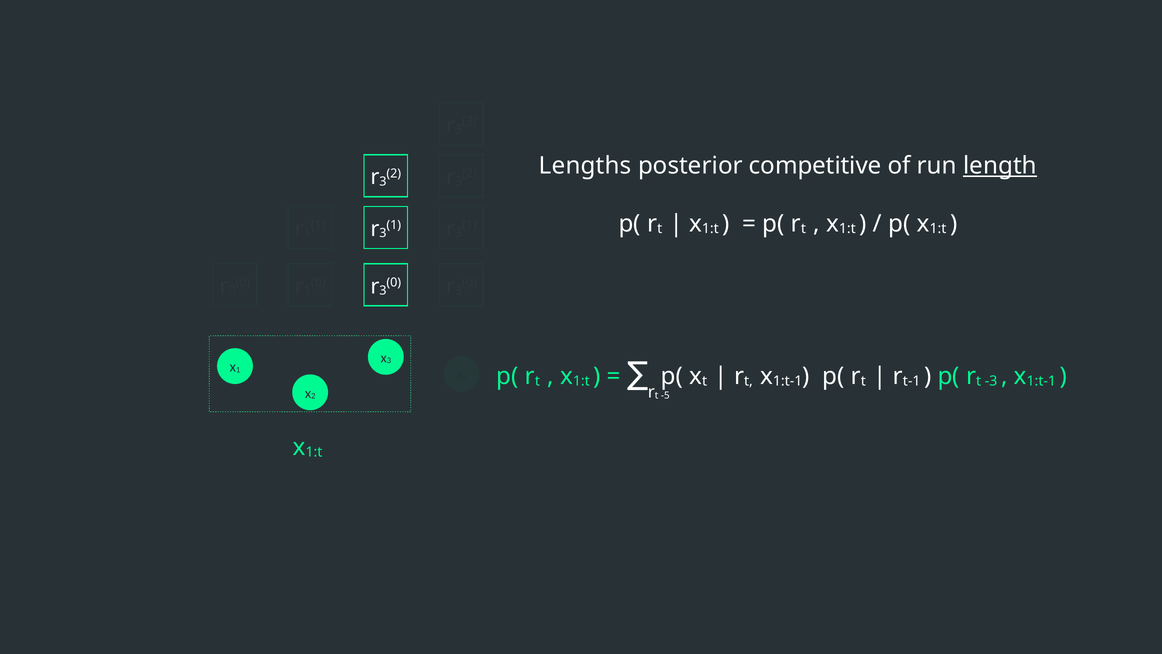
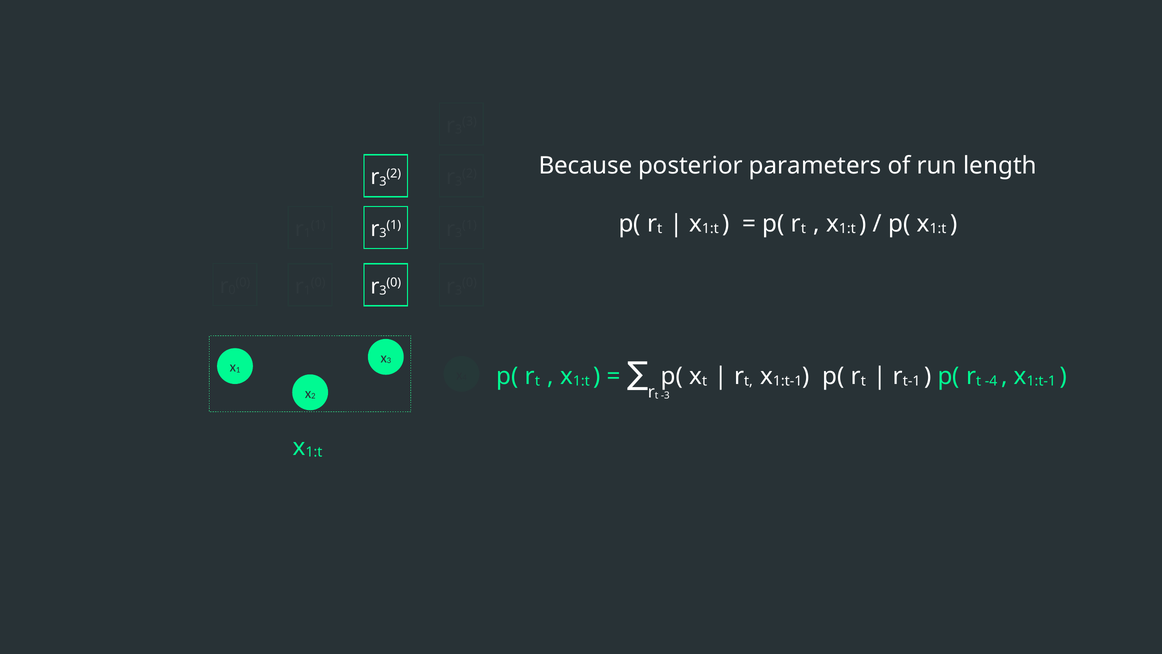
Lengths: Lengths -> Because (585, 166)
competitive: competitive -> parameters (815, 166)
length underline: present -> none (1000, 166)
-3: -3 -> -4 (991, 381)
-5: -5 -> -3 (665, 395)
